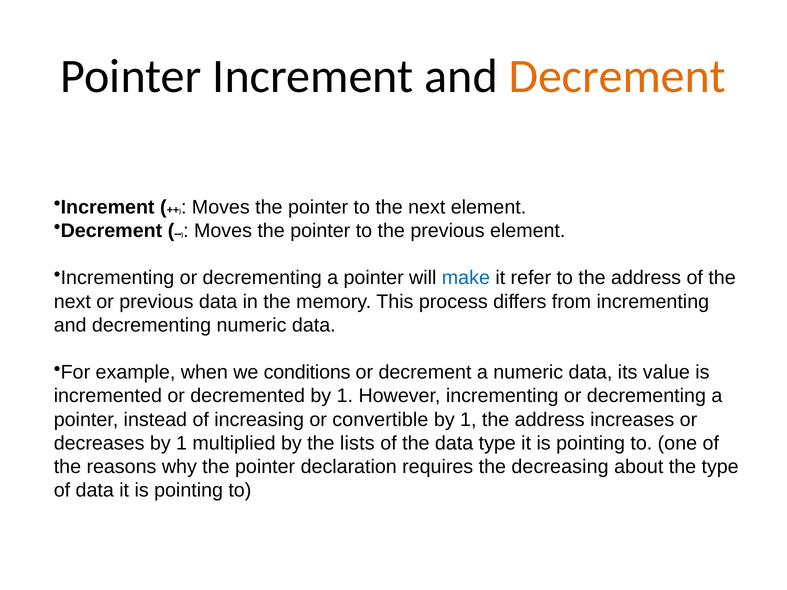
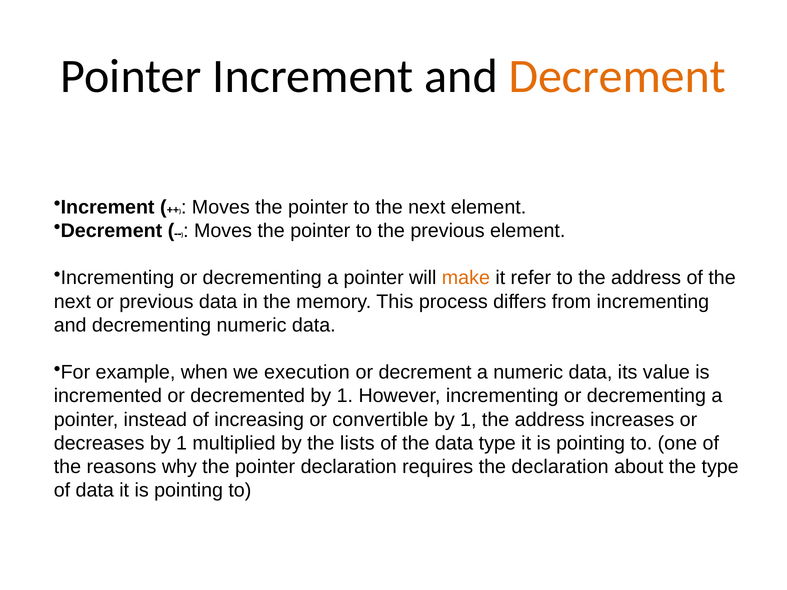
make colour: blue -> orange (466, 278)
conditions: conditions -> execution (307, 372)
the decreasing: decreasing -> declaration (560, 467)
